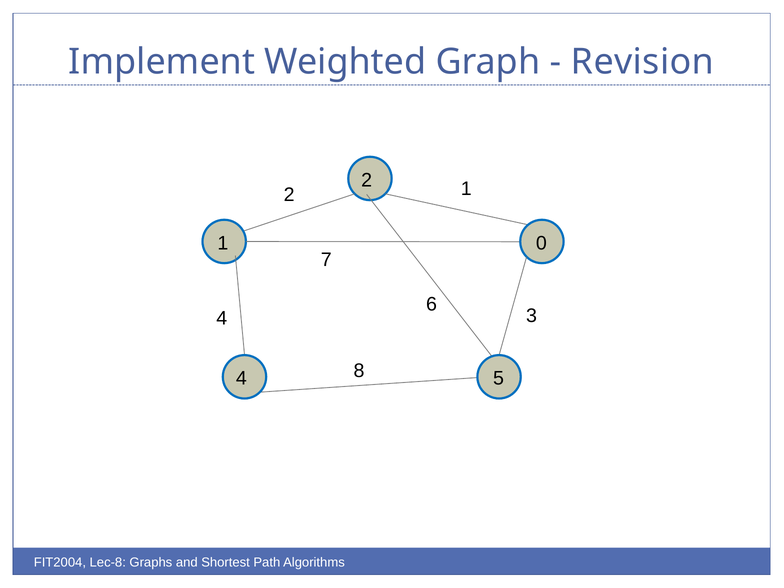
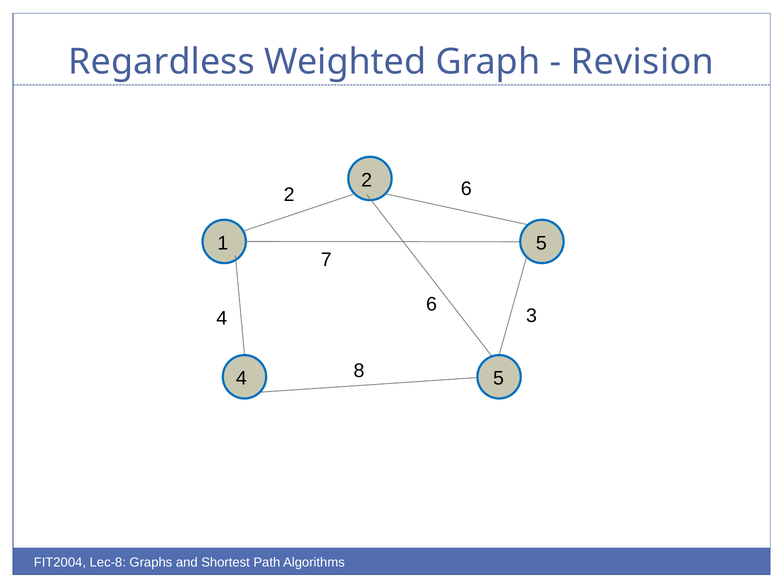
Implement: Implement -> Regardless (162, 62)
1: 1 -> 6 (466, 189)
1 0: 0 -> 5 (541, 243)
